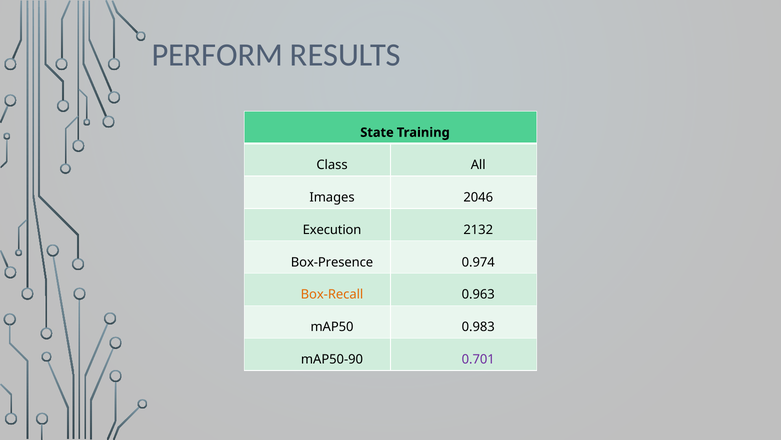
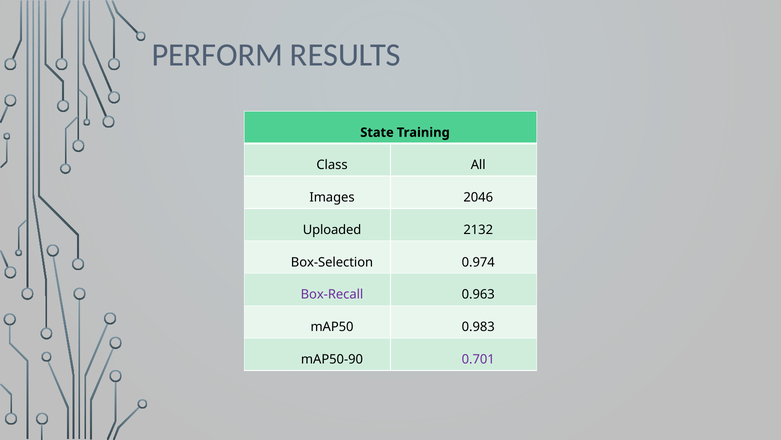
Execution: Execution -> Uploaded (332, 229)
Box-Presence: Box-Presence -> Box-Selection (332, 262)
Box-Recall colour: orange -> purple (332, 294)
